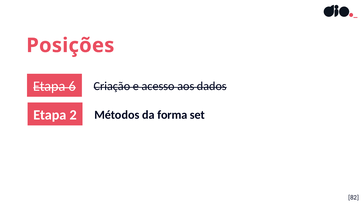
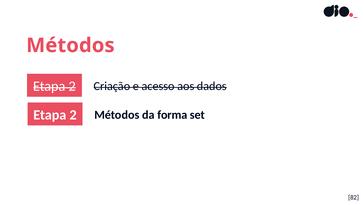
Posições: Posições -> Métodos (70, 45)
6: 6 -> 2 (72, 86)
